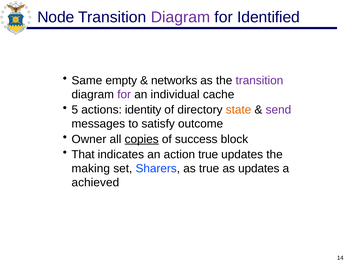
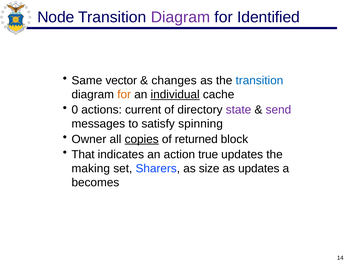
empty: empty -> vector (121, 81)
networks: networks -> changes (174, 81)
transition colour: purple -> blue (259, 81)
for colour: purple -> orange (124, 95)
individual underline: none -> present (175, 95)
5: 5 -> 0 (75, 110)
identity: identity -> current (143, 110)
state colour: orange -> purple (239, 110)
outcome: outcome -> spinning (201, 124)
success: success -> returned (196, 140)
as true: true -> size (209, 169)
achieved: achieved -> becomes (95, 183)
